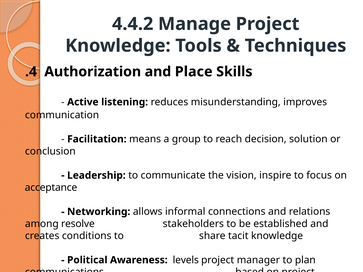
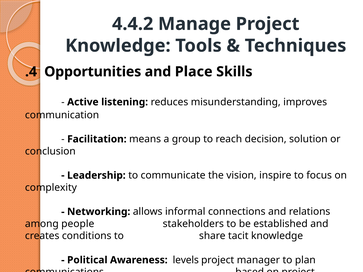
Authorization: Authorization -> Opportunities (93, 72)
acceptance: acceptance -> complexity (51, 188)
resolve: resolve -> people (78, 224)
